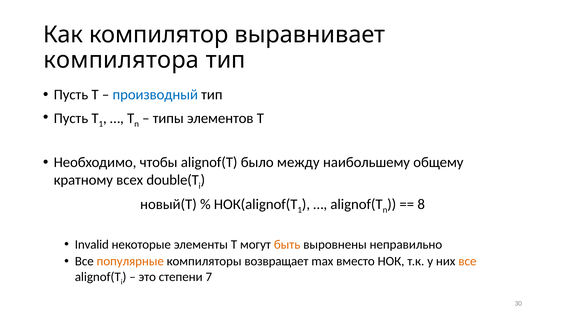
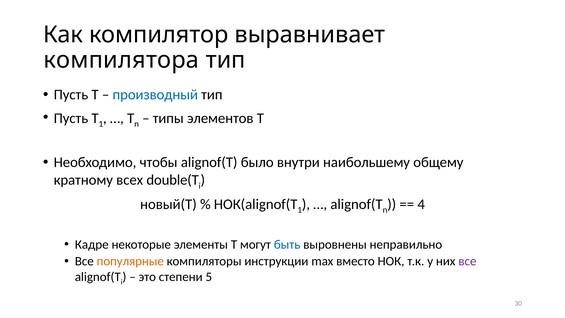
между: между -> внутри (298, 162)
8: 8 -> 4 (421, 204)
Invalid: Invalid -> Кадре (92, 244)
быть colour: orange -> blue (287, 244)
возвращает: возвращает -> инструкции (276, 261)
все colour: orange -> purple (467, 261)
7: 7 -> 5 (209, 277)
